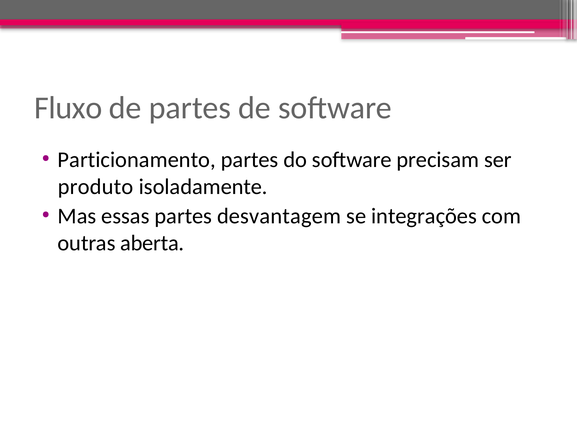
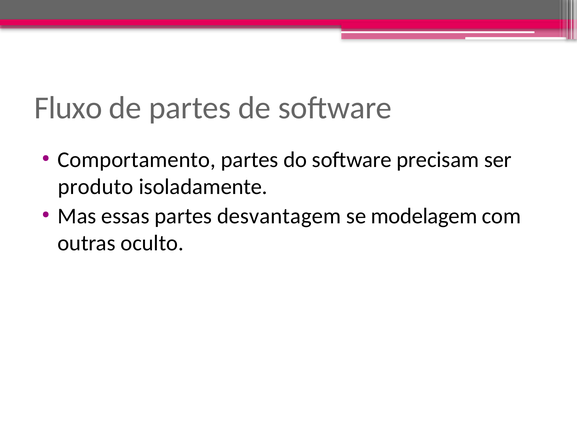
Particionamento: Particionamento -> Comportamento (137, 160)
integrações: integrações -> modelagem (424, 216)
aberta: aberta -> oculto (152, 243)
